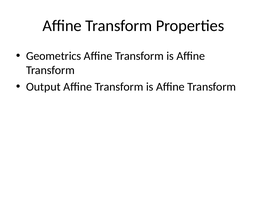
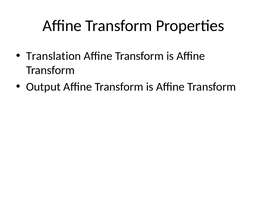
Geometrics: Geometrics -> Translation (54, 56)
